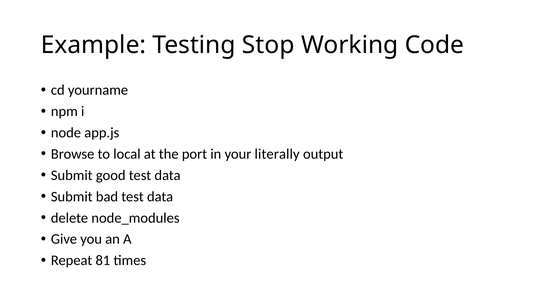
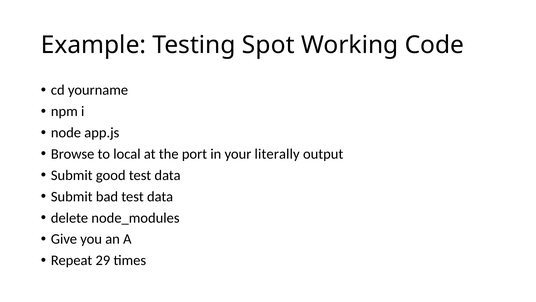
Stop: Stop -> Spot (268, 45)
81: 81 -> 29 (103, 260)
